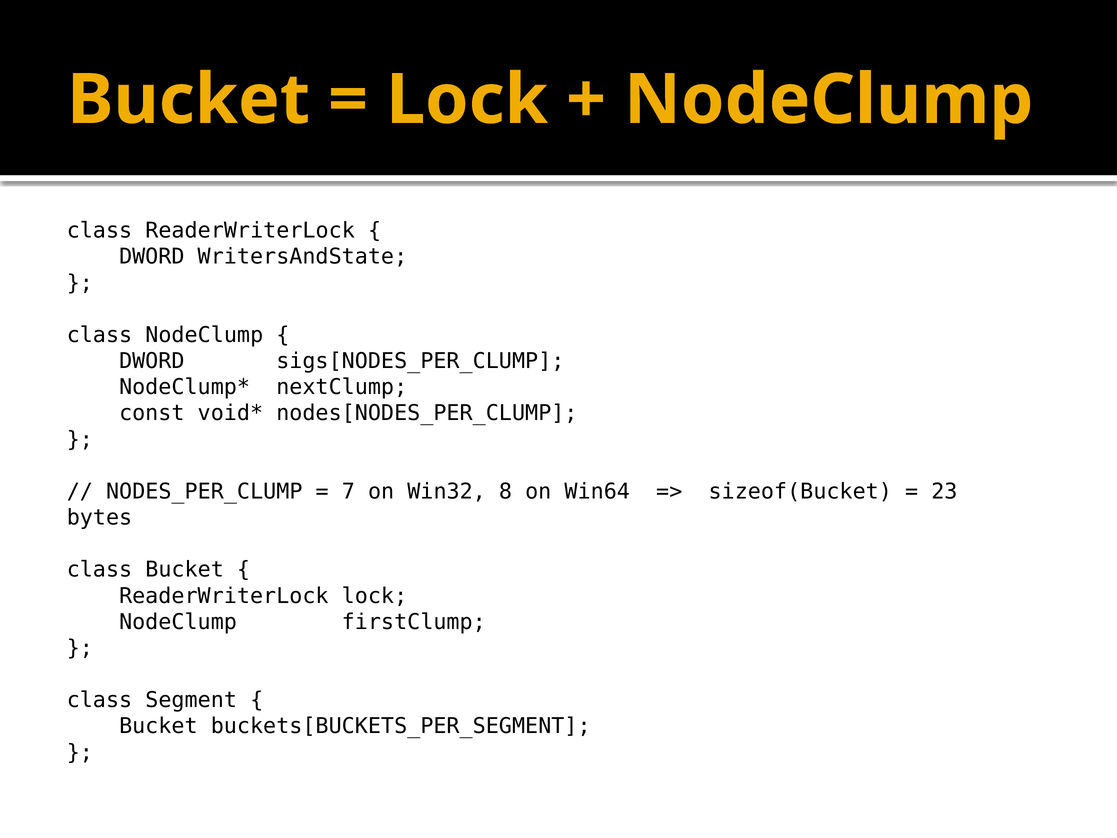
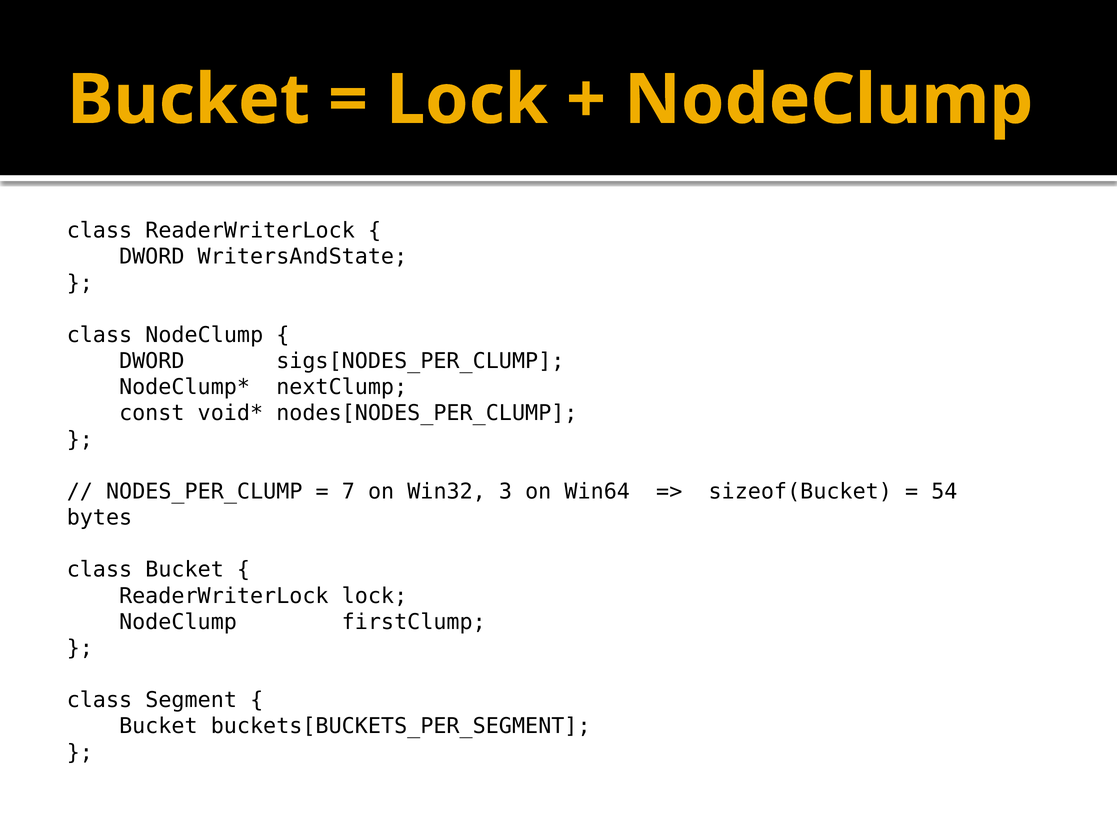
8: 8 -> 3 (505, 491)
23: 23 -> 54 (944, 491)
